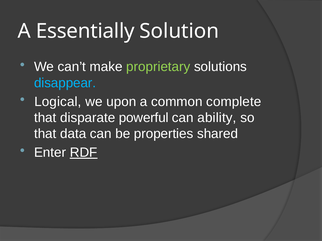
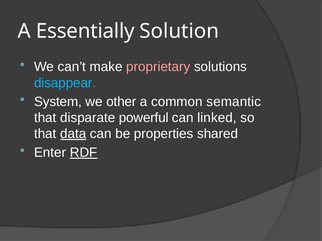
proprietary colour: light green -> pink (158, 67)
Logical: Logical -> System (58, 102)
upon: upon -> other (121, 102)
complete: complete -> semantic (234, 102)
ability: ability -> linked (217, 118)
data underline: none -> present (73, 134)
